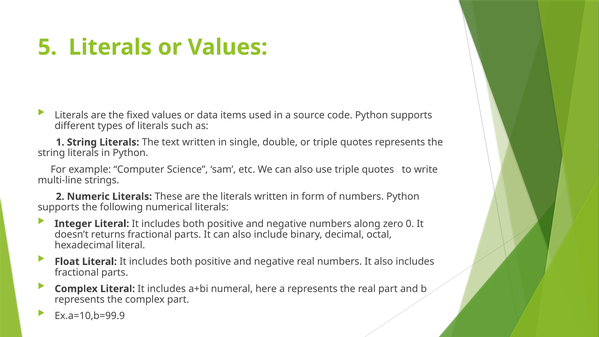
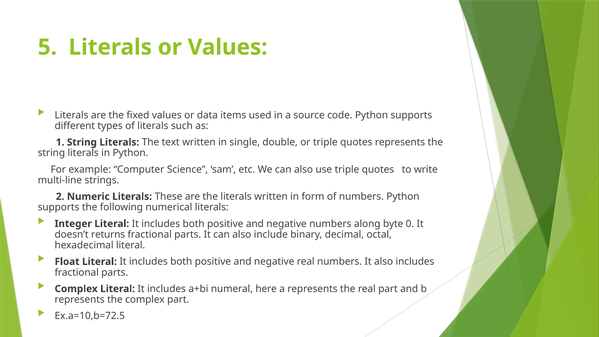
zero: zero -> byte (393, 224)
Ex.a=10,b=99.9: Ex.a=10,b=99.9 -> Ex.a=10,b=72.5 (90, 316)
